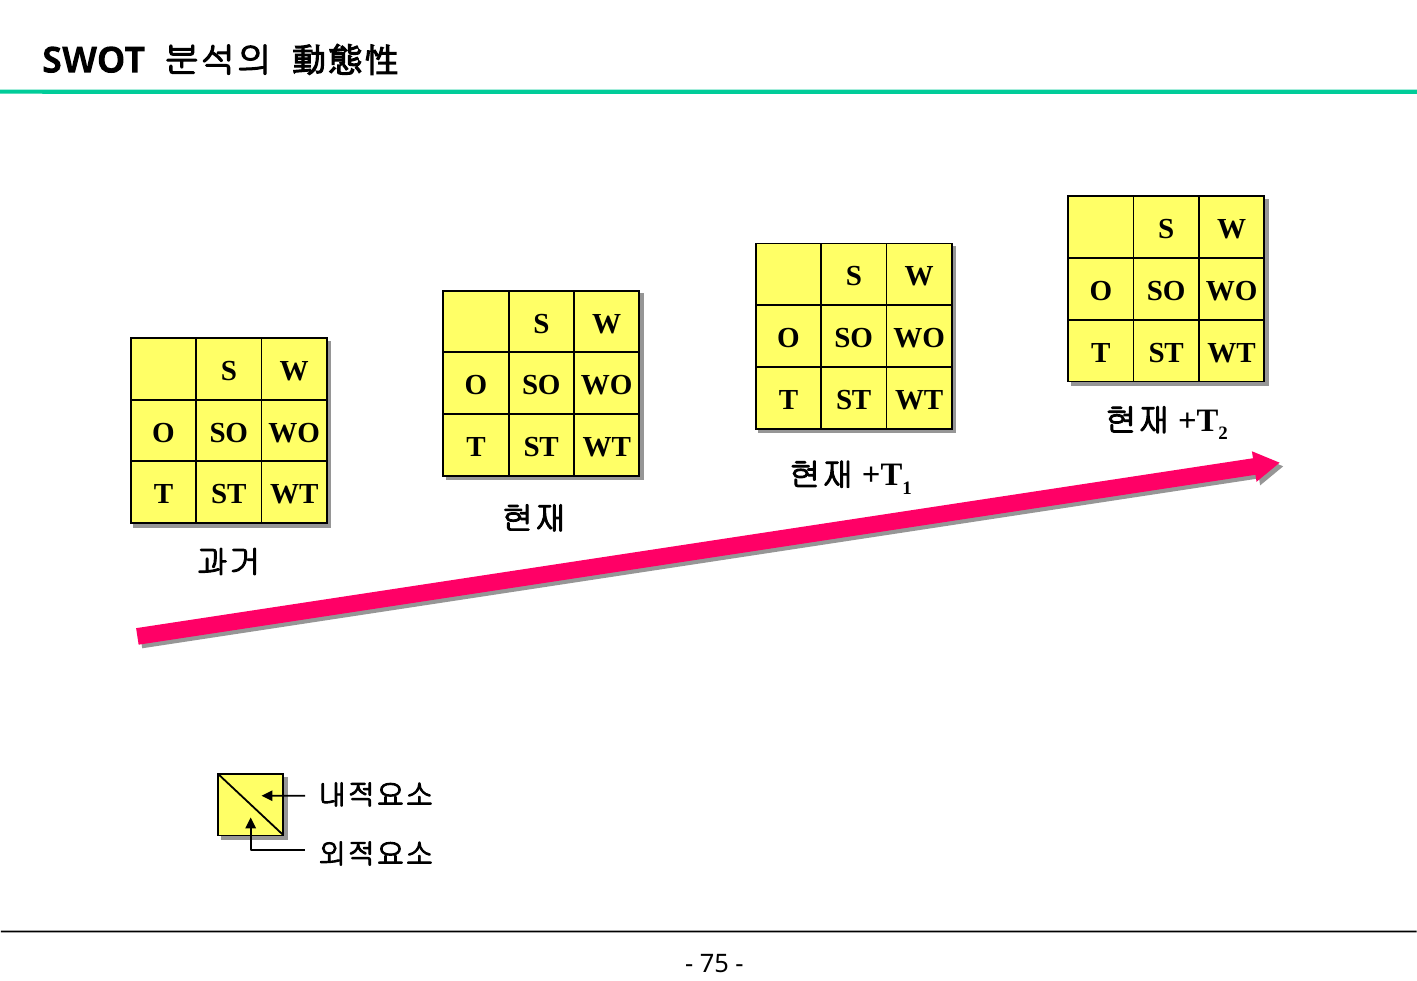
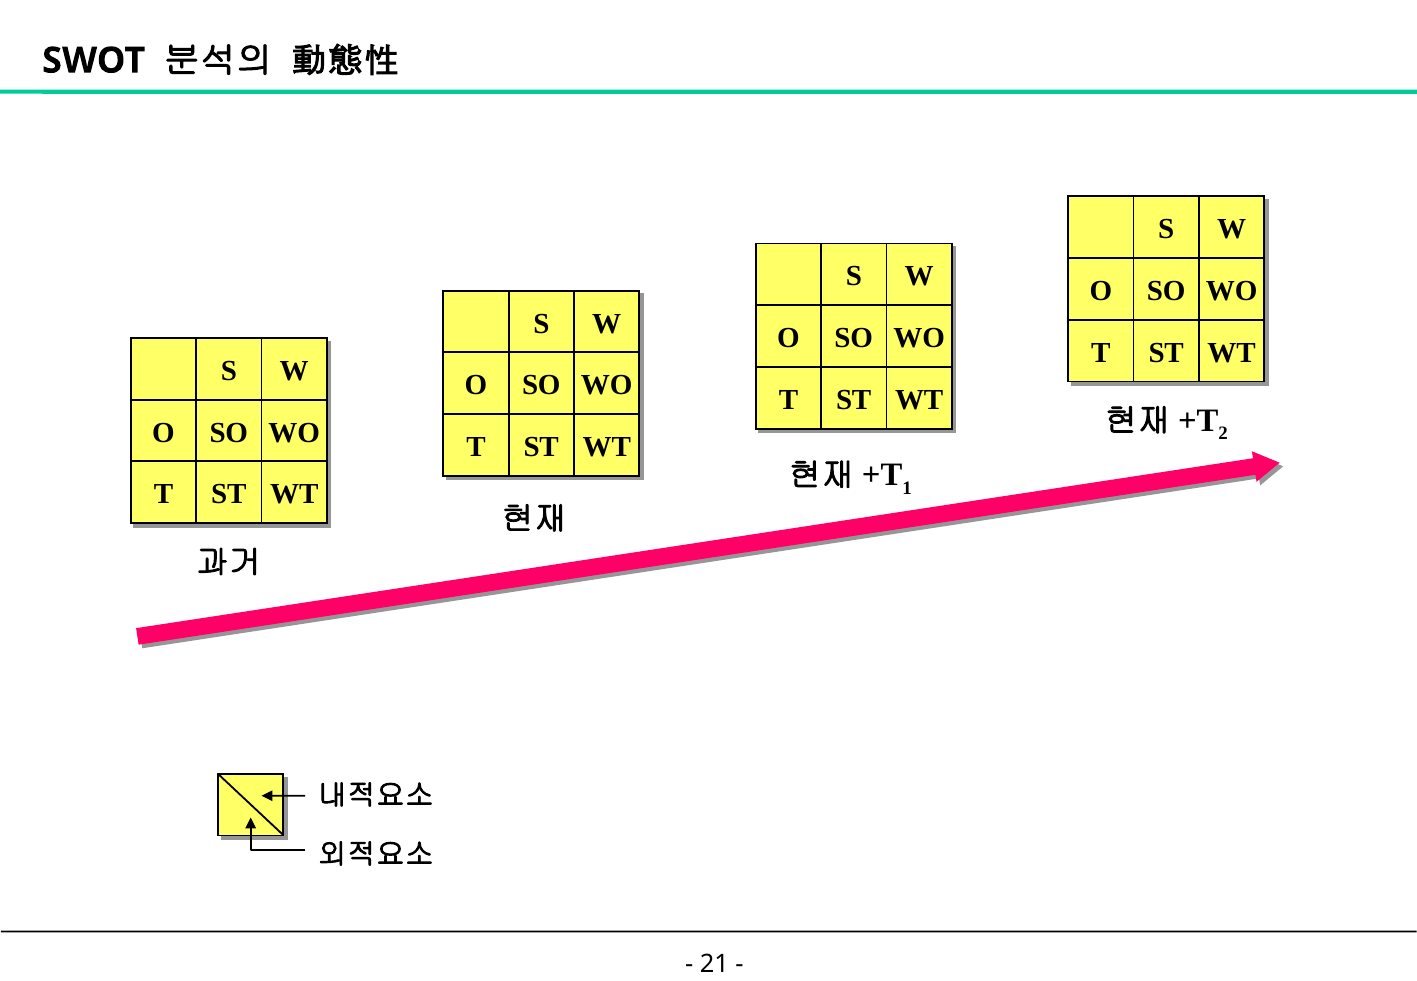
75: 75 -> 21 (714, 964)
